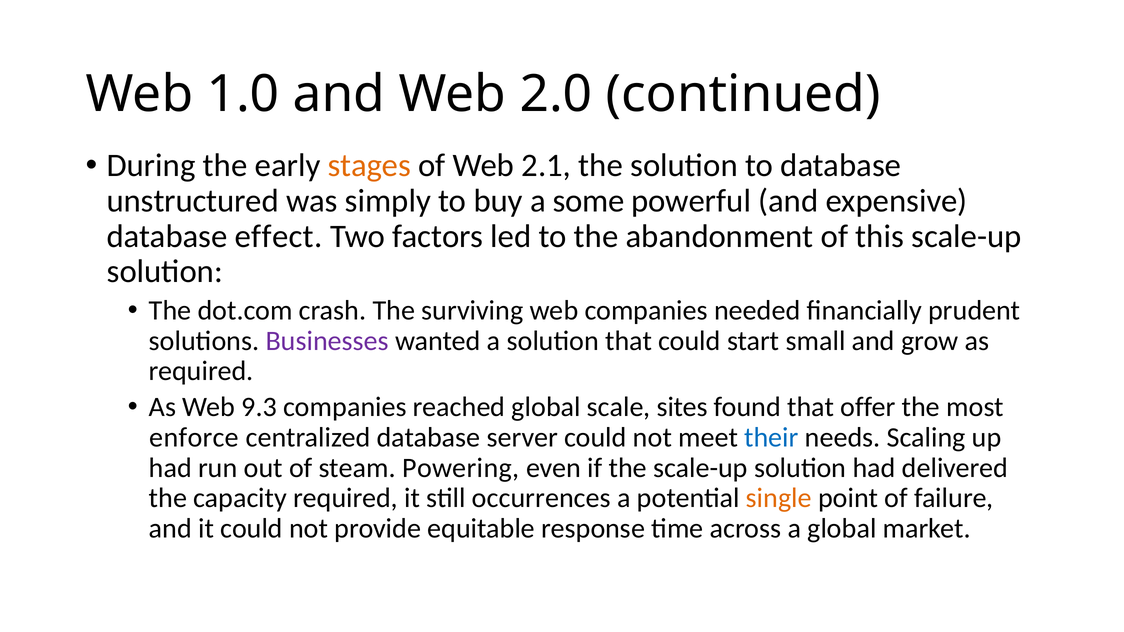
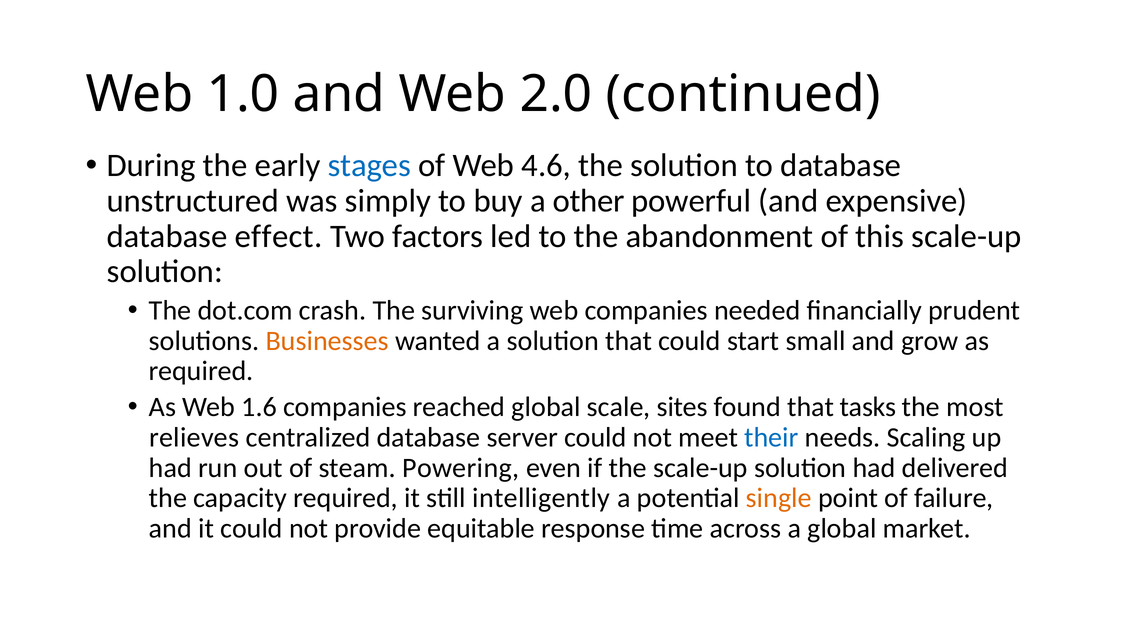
stages colour: orange -> blue (369, 166)
2.1: 2.1 -> 4.6 (546, 166)
some: some -> other (589, 201)
Businesses colour: purple -> orange (327, 341)
9.3: 9.3 -> 1.6 (259, 407)
offer: offer -> tasks (868, 407)
enforce: enforce -> relieves (194, 438)
occurrences: occurrences -> intelligently (541, 498)
